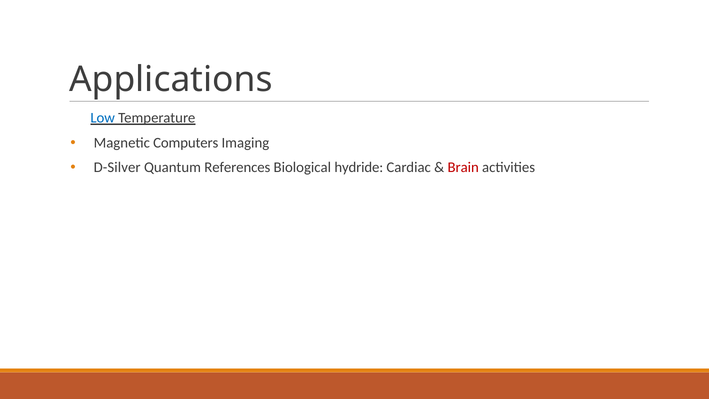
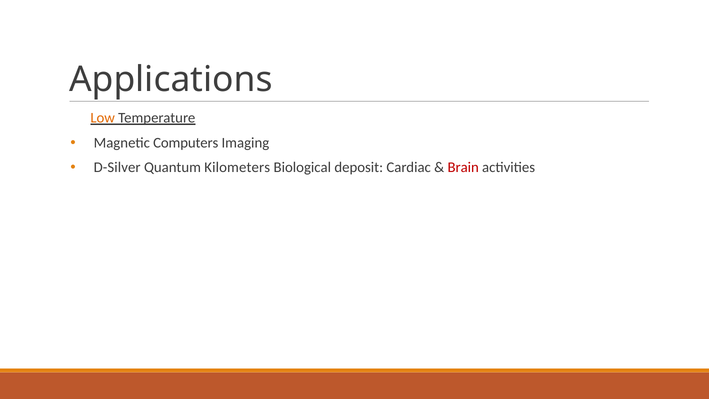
Low colour: blue -> orange (103, 118)
References: References -> Kilometers (237, 168)
hydride: hydride -> deposit (359, 168)
